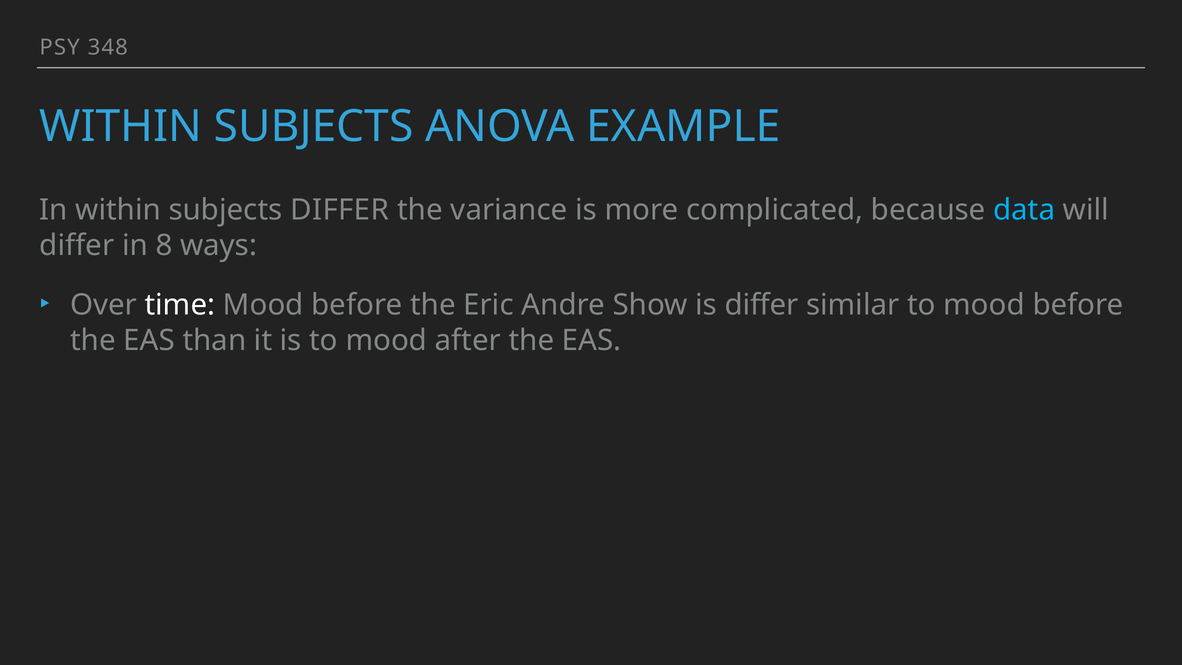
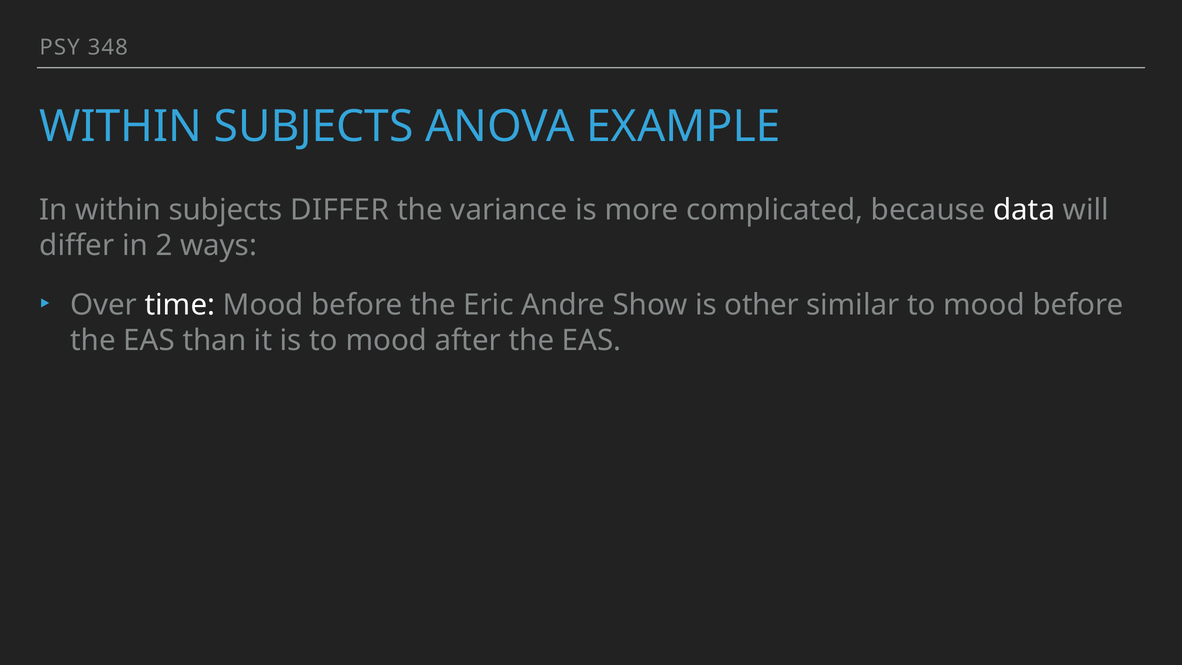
data colour: light blue -> white (1024, 210)
8: 8 -> 2 (164, 245)
is differ: differ -> other (762, 305)
